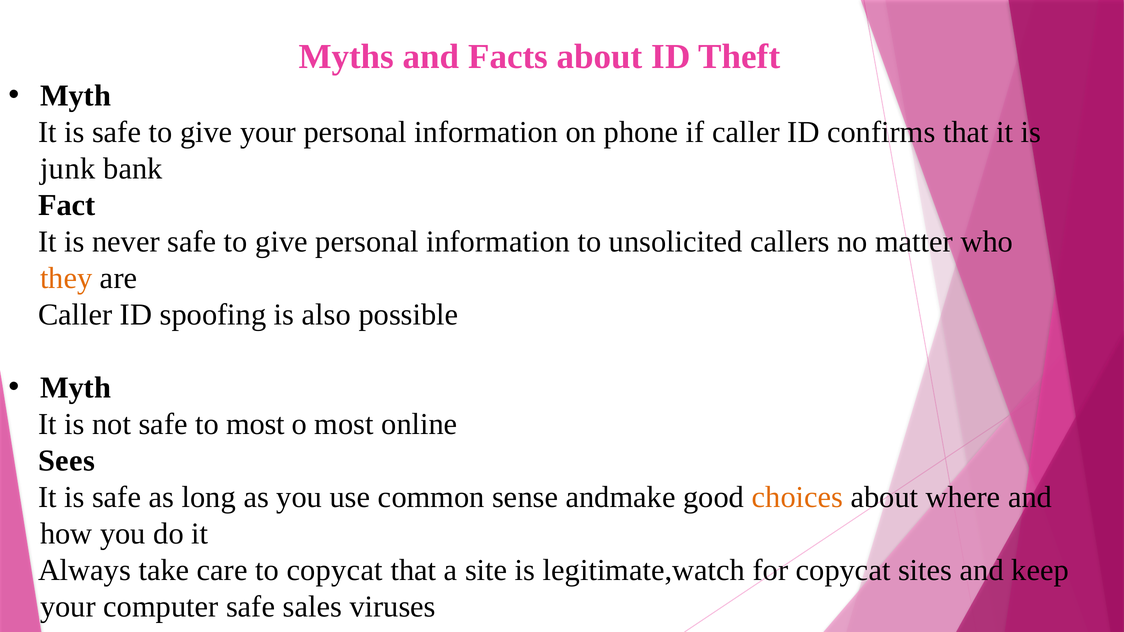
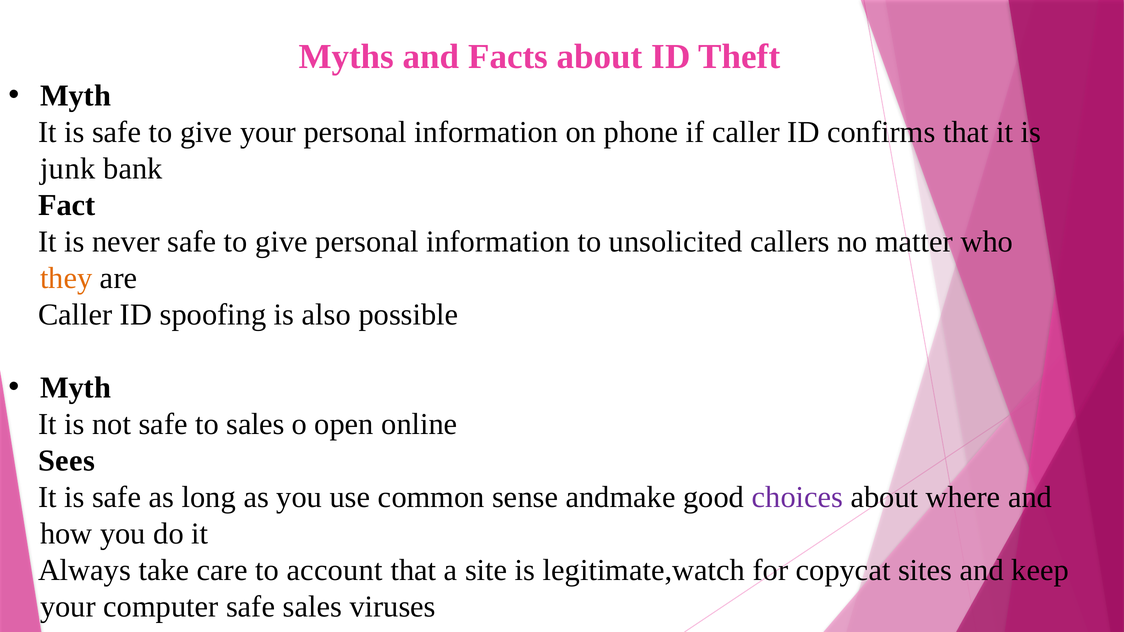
to most: most -> sales (255, 424)
o most: most -> open (344, 424)
choices colour: orange -> purple (797, 497)
to copycat: copycat -> account (335, 570)
